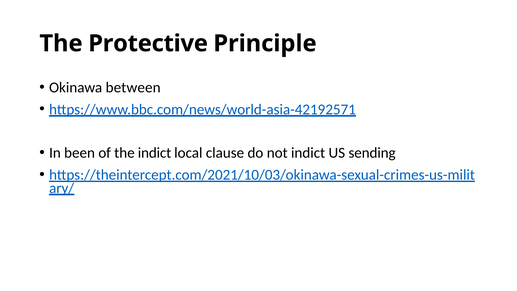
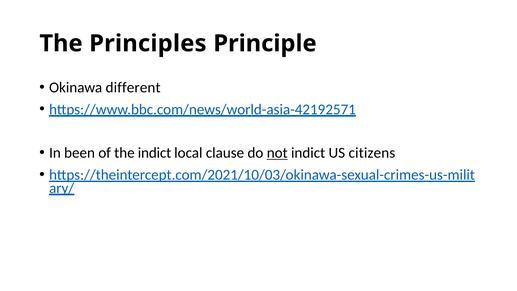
Protective: Protective -> Principles (148, 43)
between: between -> different (133, 87)
not underline: none -> present (277, 153)
sending: sending -> citizens (372, 153)
